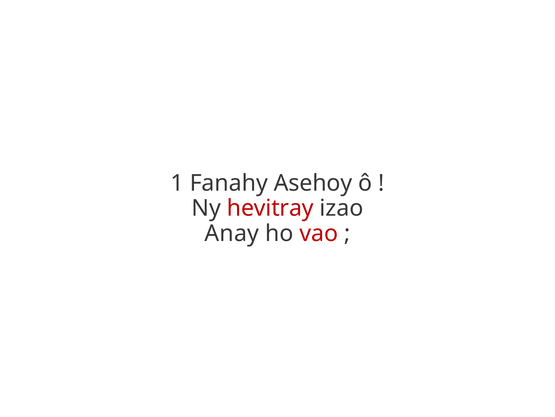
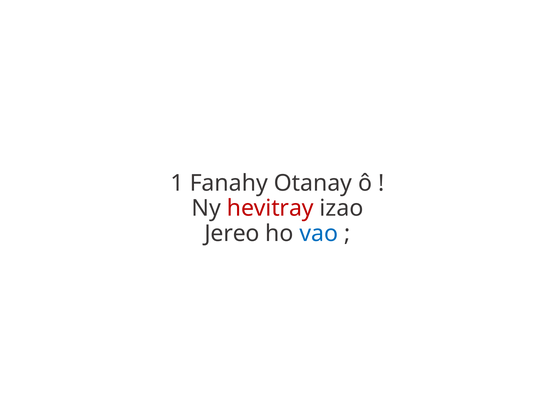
Asehoy: Asehoy -> Otanay (313, 183)
Anay: Anay -> Jereo (232, 233)
vao colour: red -> blue (319, 233)
